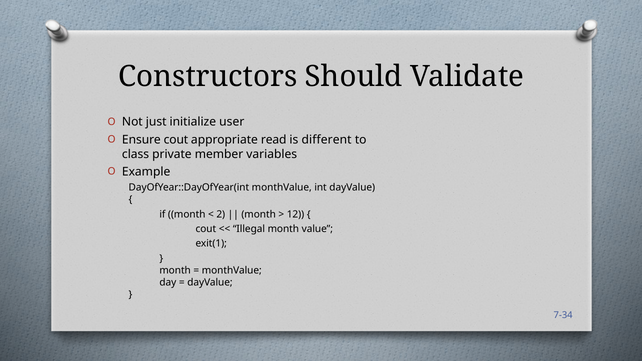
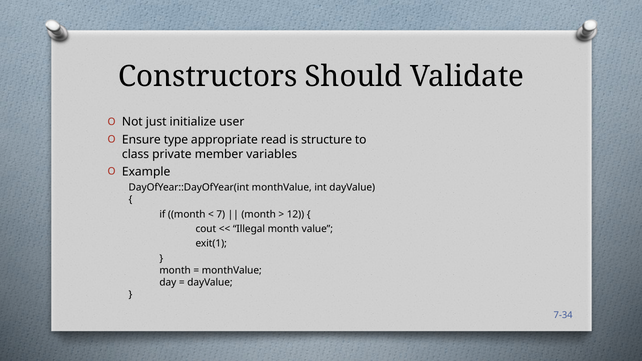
Ensure cout: cout -> type (176, 140)
different: different -> structure (327, 140)
2: 2 -> 7 (221, 214)
